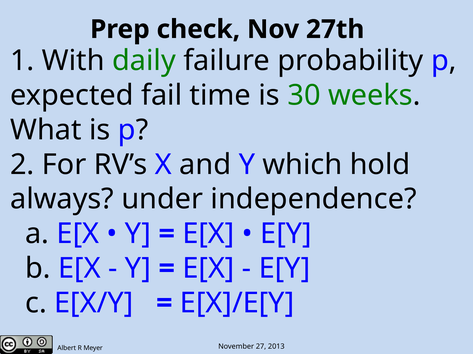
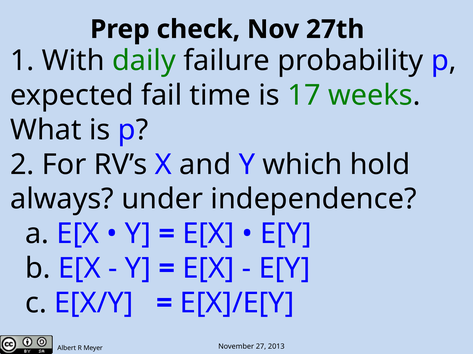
30: 30 -> 17 (304, 96)
